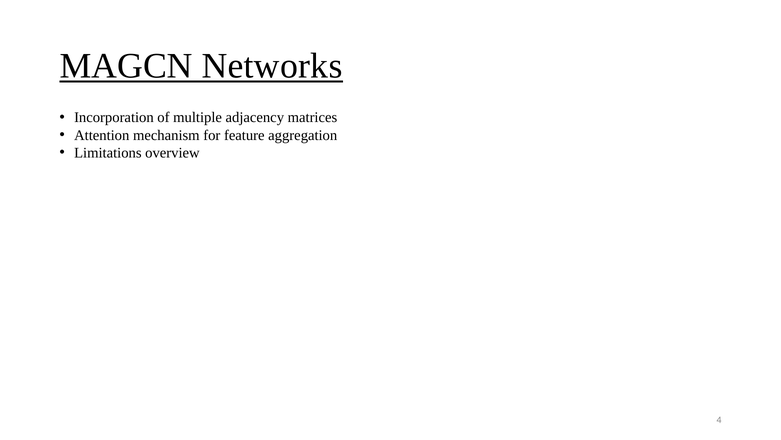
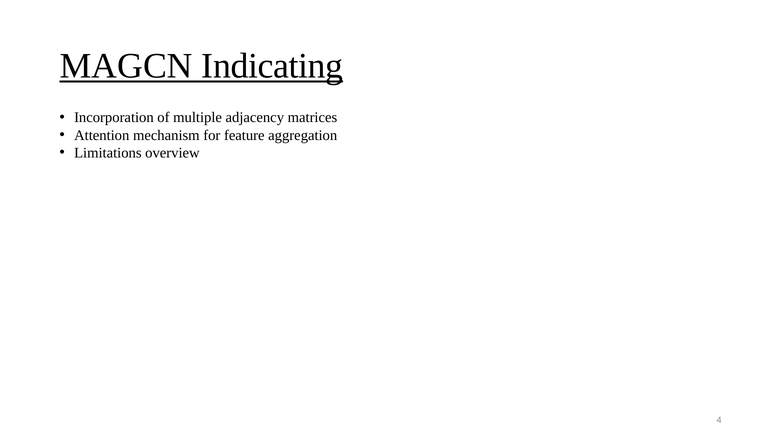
Networks: Networks -> Indicating (272, 66)
